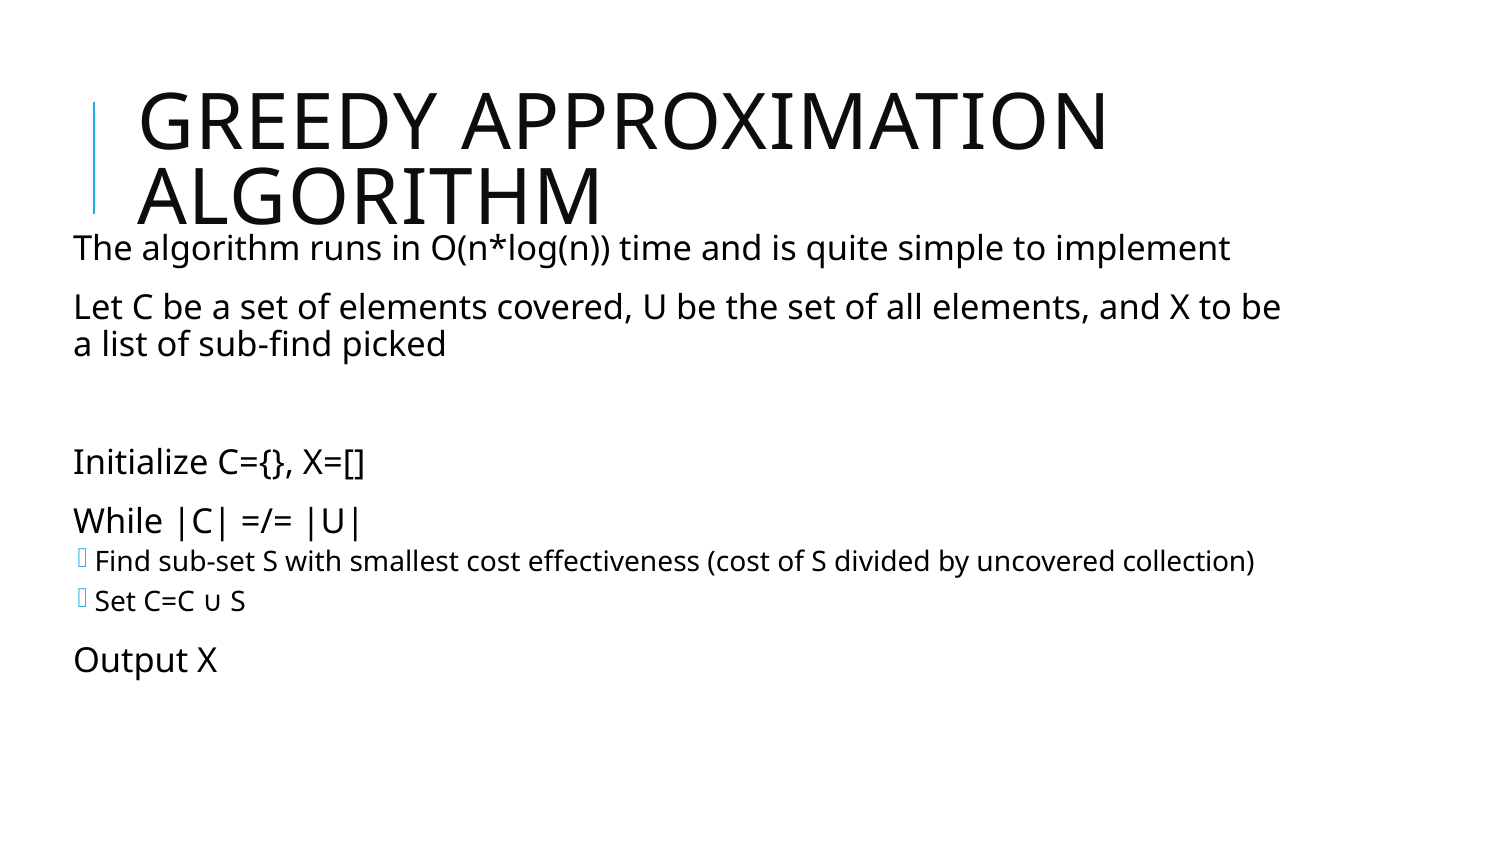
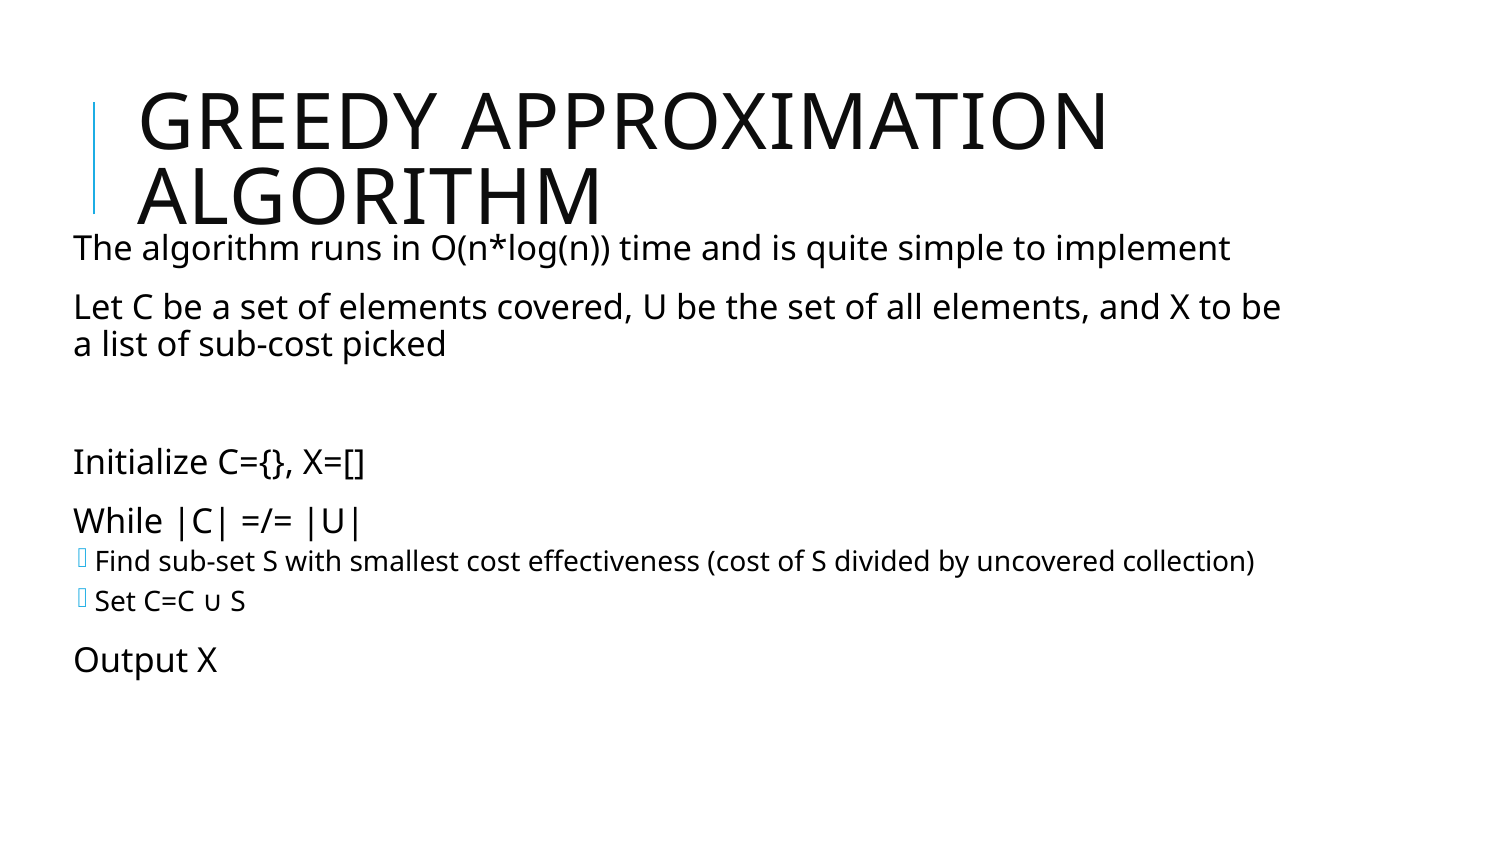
sub-find: sub-find -> sub-cost (266, 345)
